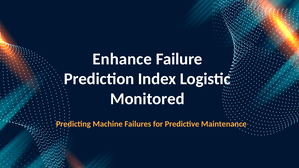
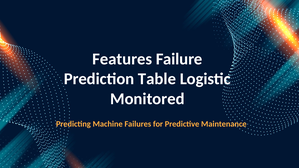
Enhance: Enhance -> Features (122, 59)
Index: Index -> Table (157, 79)
